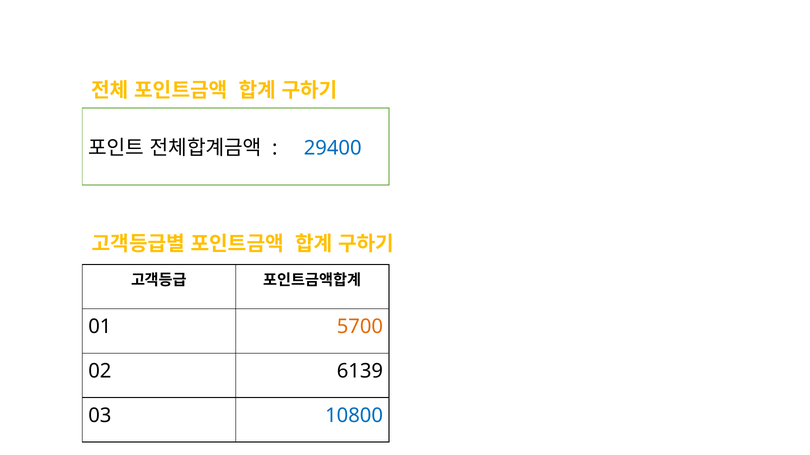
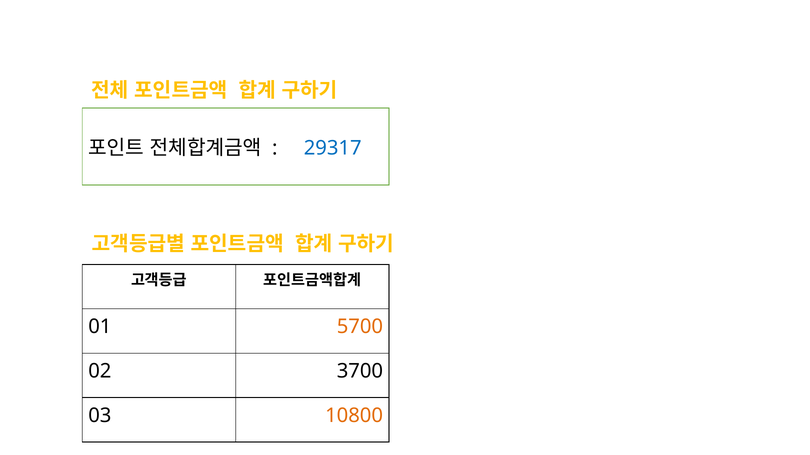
29400: 29400 -> 29317 (333, 148)
6139: 6139 -> 3700 (360, 372)
10800 colour: blue -> orange (354, 416)
